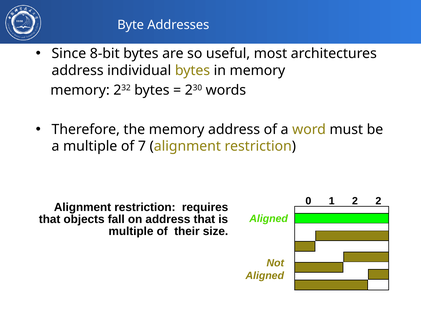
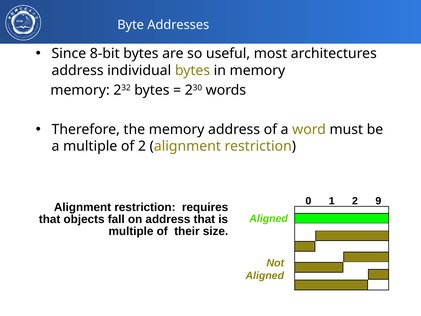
of 7: 7 -> 2 (142, 146)
2 2: 2 -> 9 (378, 201)
